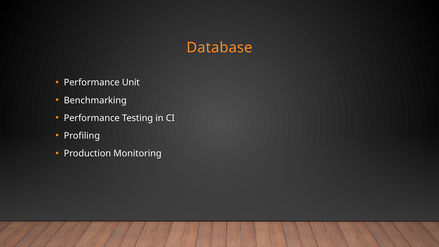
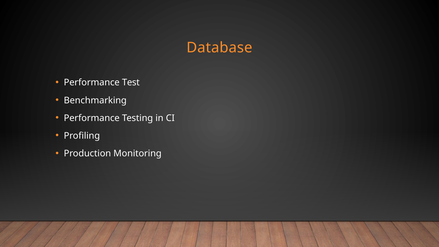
Unit: Unit -> Test (131, 83)
